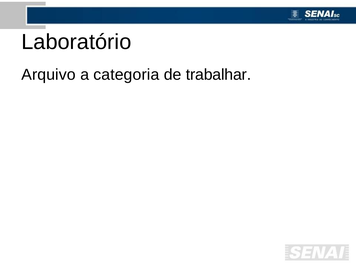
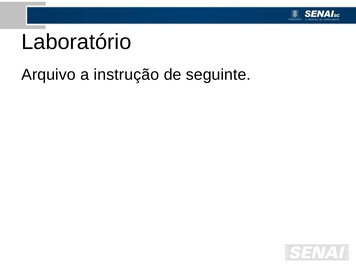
categoria: categoria -> instrução (126, 75)
trabalhar: trabalhar -> seguinte (218, 75)
